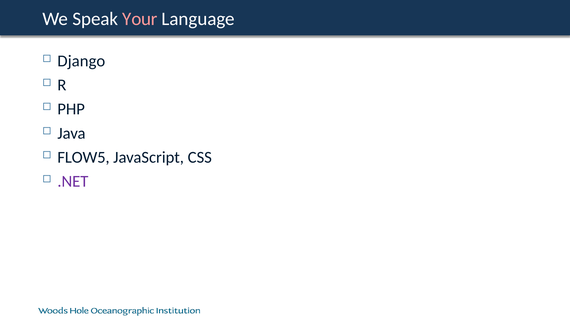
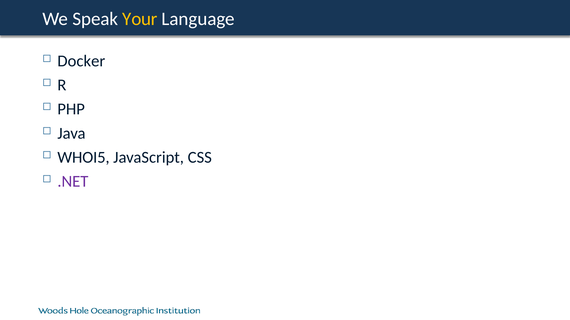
Your colour: pink -> yellow (140, 19)
Django: Django -> Docker (81, 61)
FLOW5: FLOW5 -> WHOI5 (83, 158)
